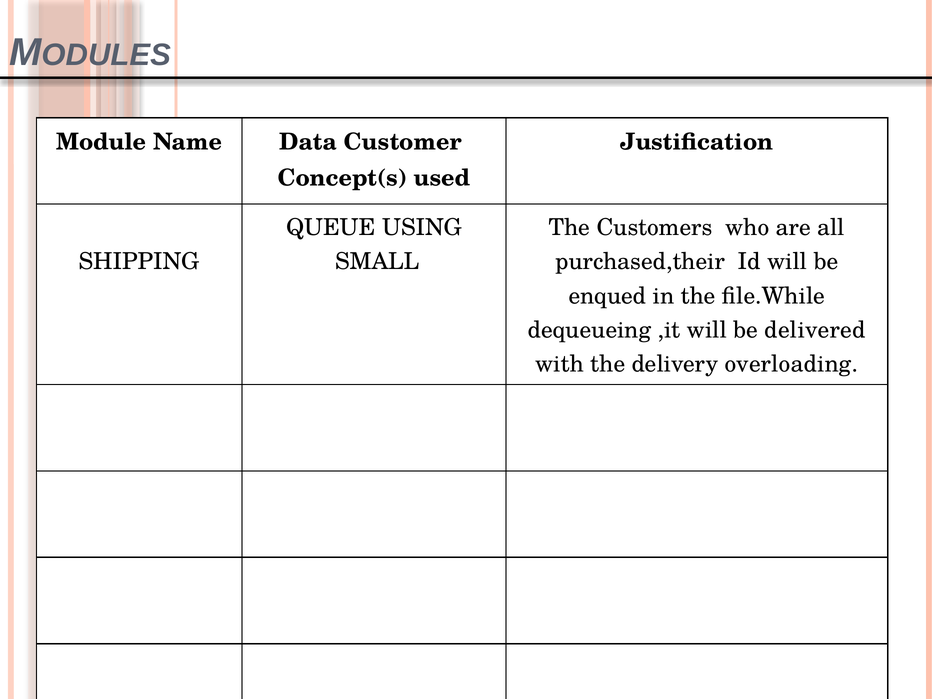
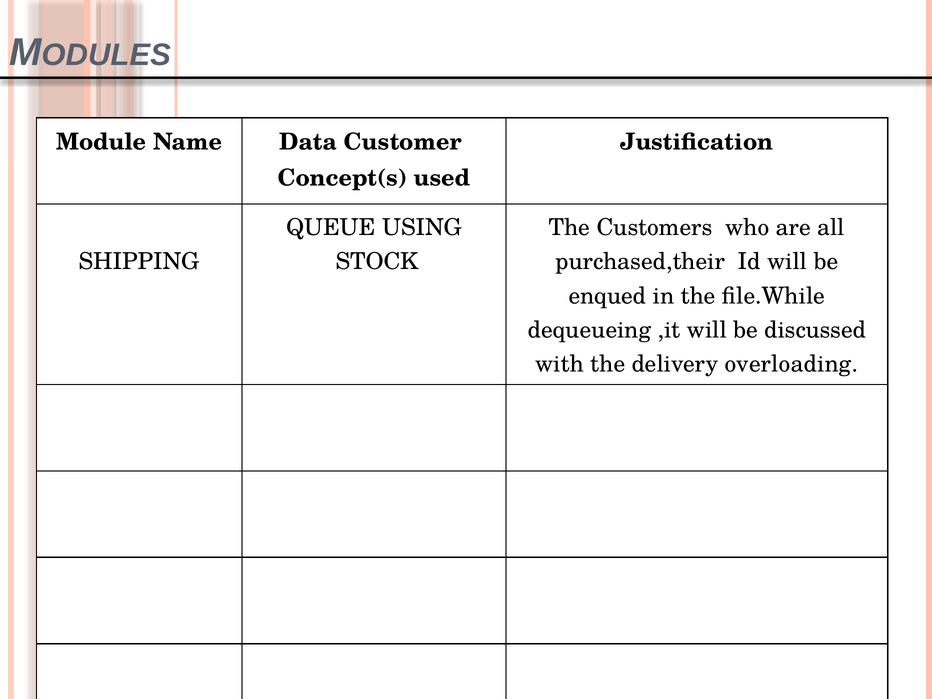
SMALL: SMALL -> STOCK (377, 262)
delivered: delivered -> discussed (815, 330)
